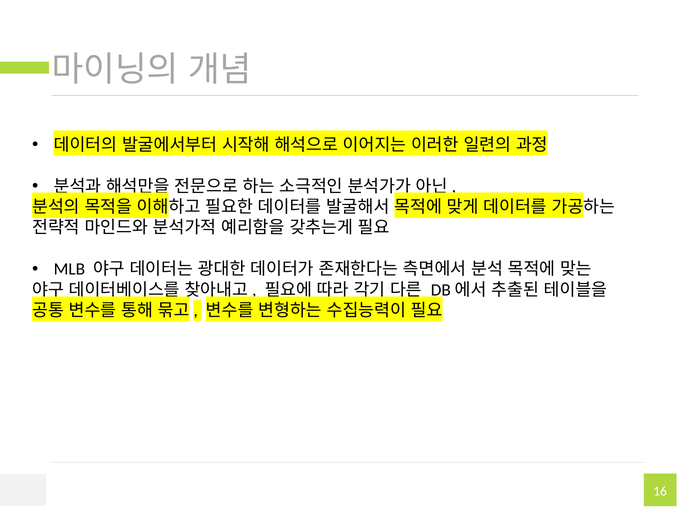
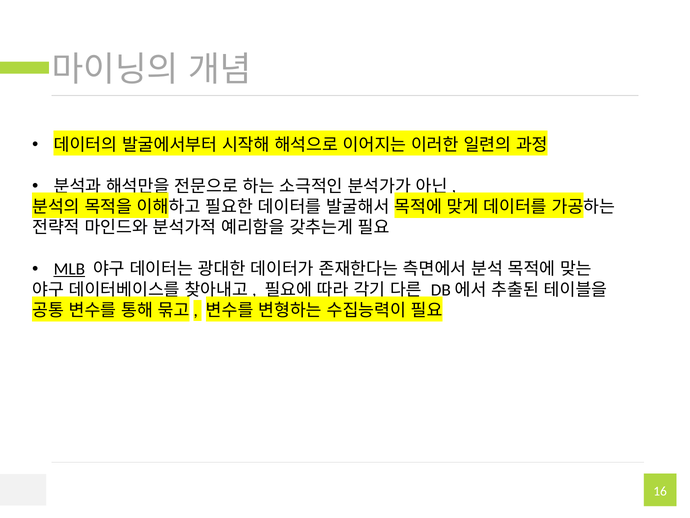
MLB underline: none -> present (69, 269)
